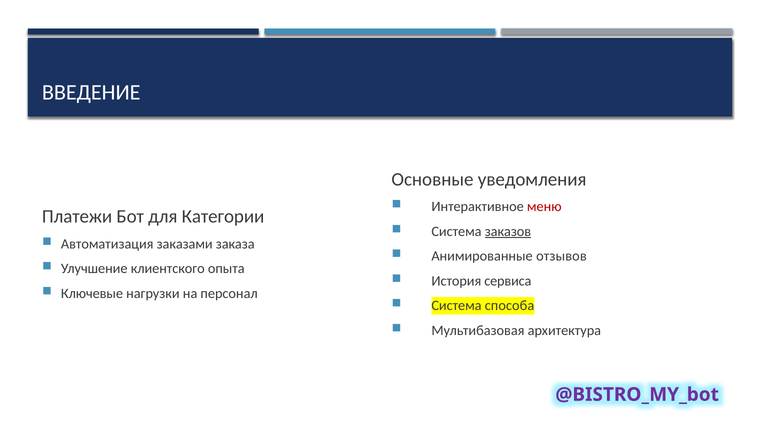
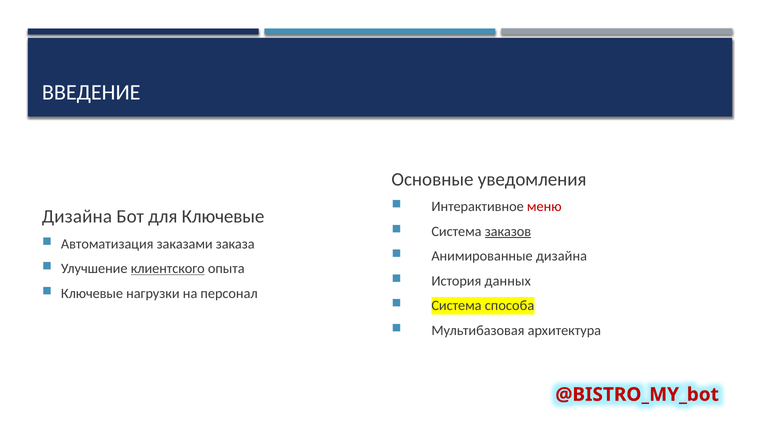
Платежи: Платежи -> Дизайна (77, 216)
для Категории: Категории -> Ключевые (223, 216)
отзывов: отзывов -> дизайна (561, 256)
клиентского underline: none -> present (168, 268)
сервиса: сервиса -> данных (508, 281)
@BISTRO_MY_bot colour: purple -> red (637, 394)
